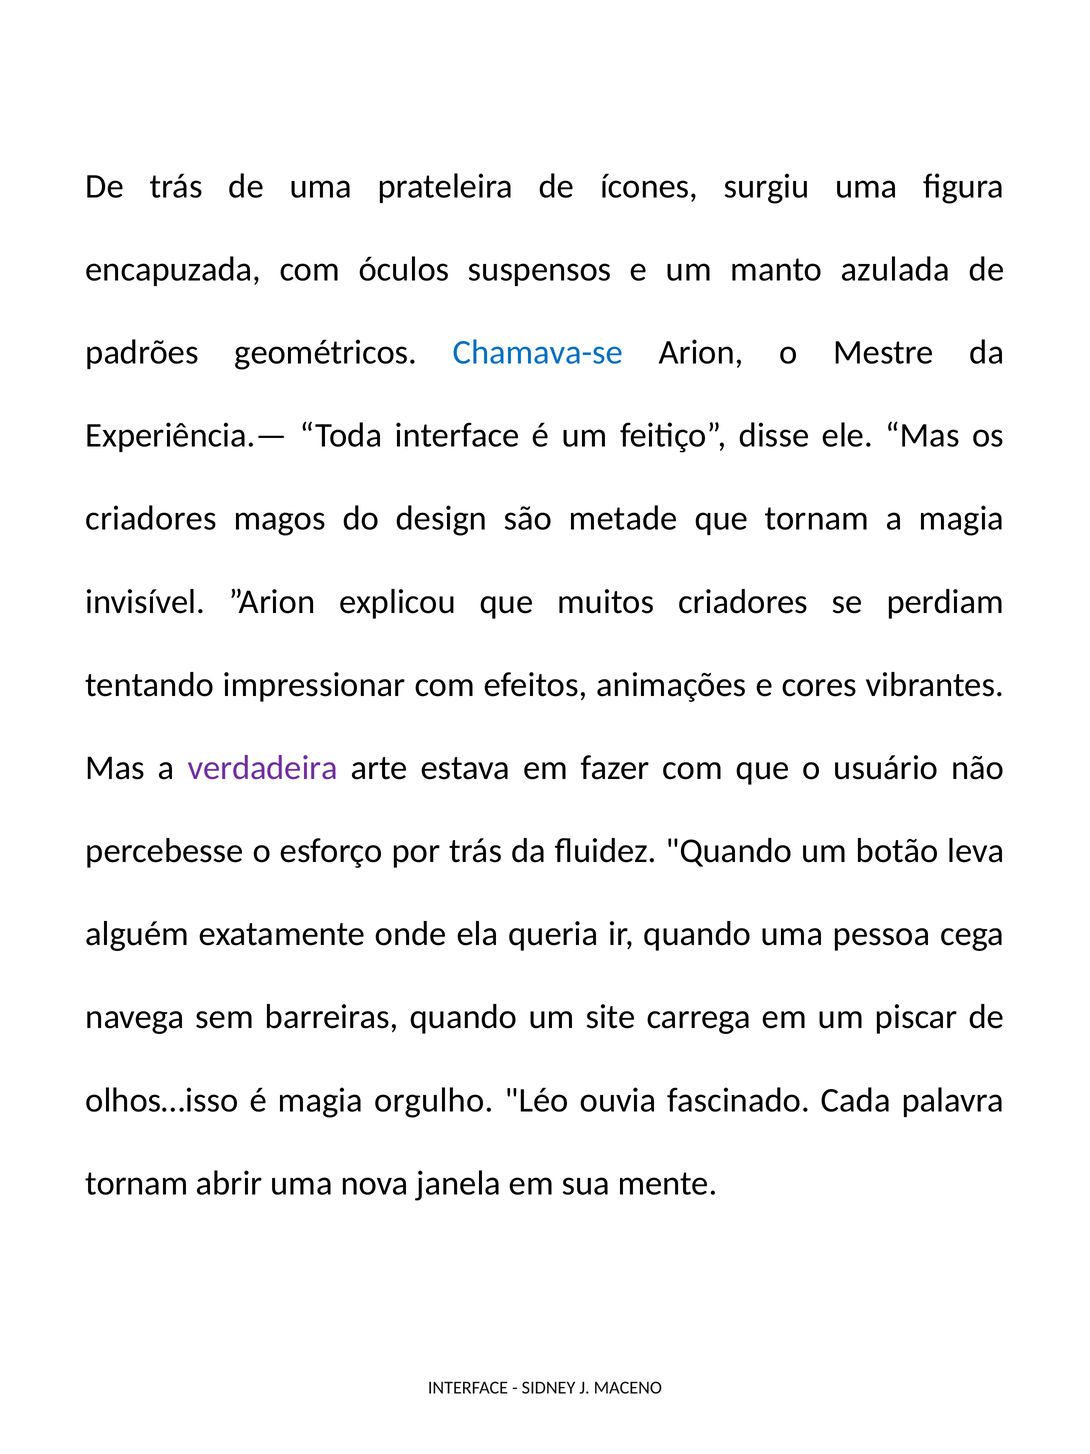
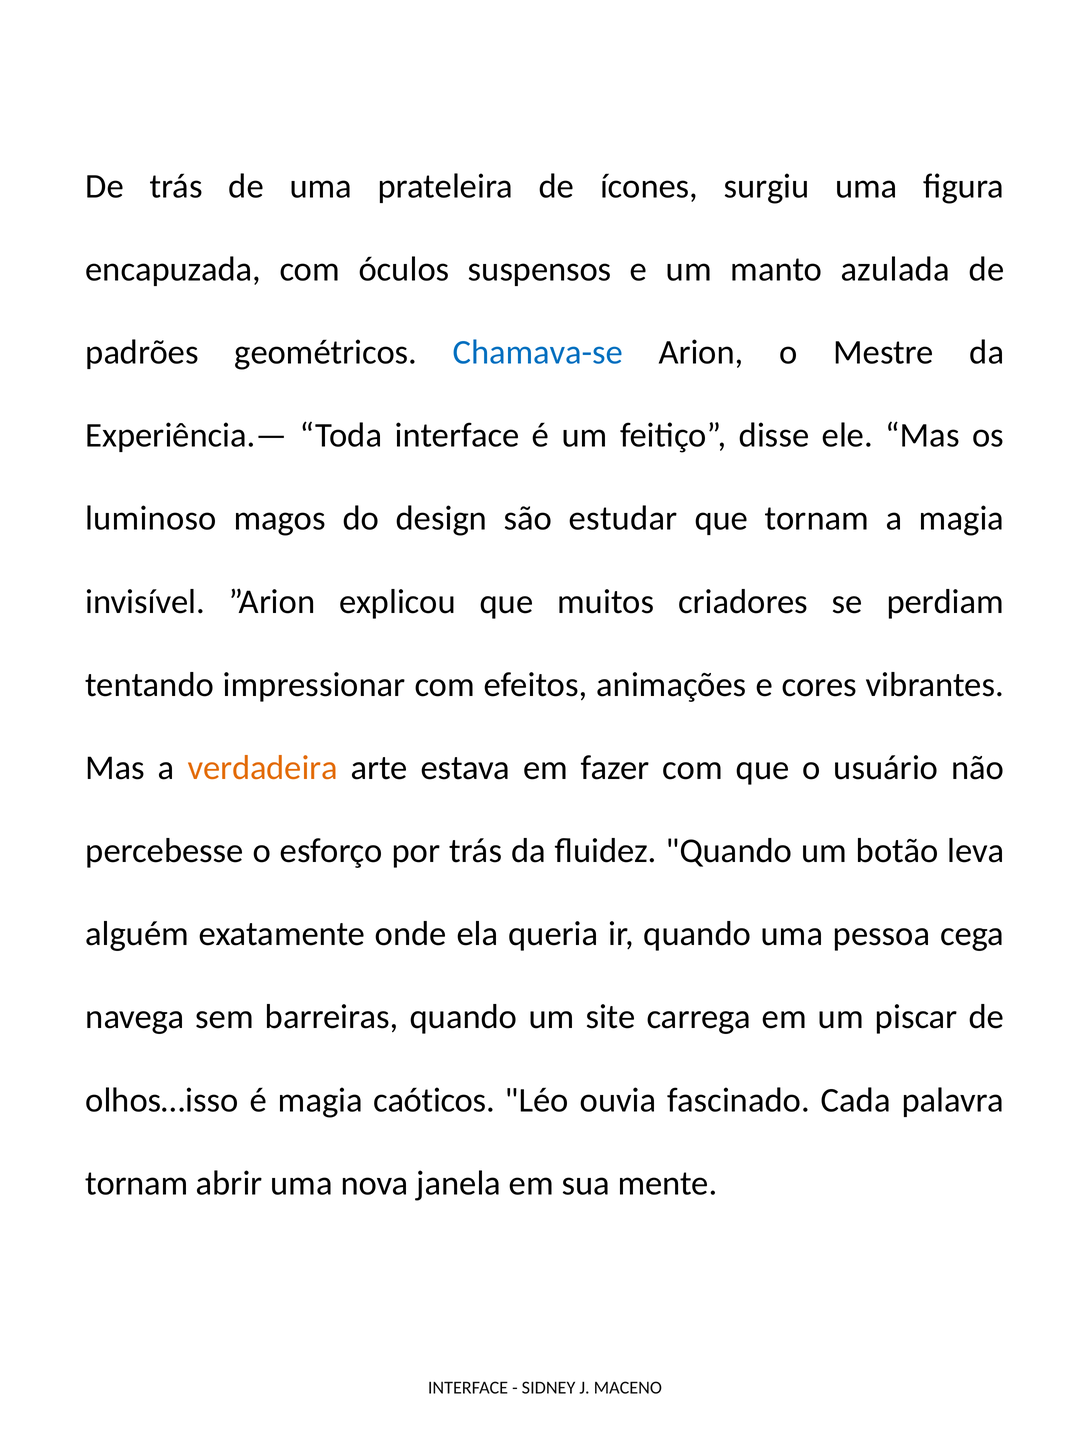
criadores: criadores -> luminoso (151, 518)
metade: metade -> estudar (623, 518)
verdadeira colour: purple -> orange (263, 767)
orgulho: orgulho -> caóticos (434, 1100)
